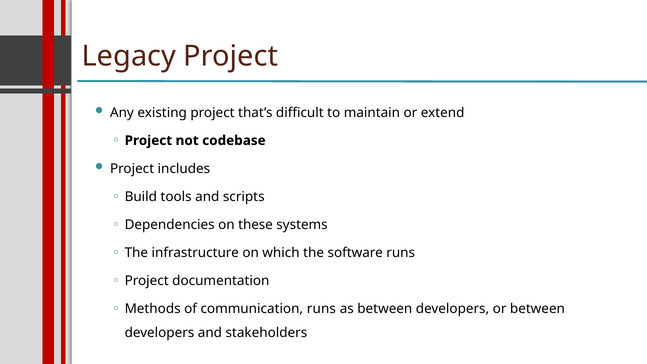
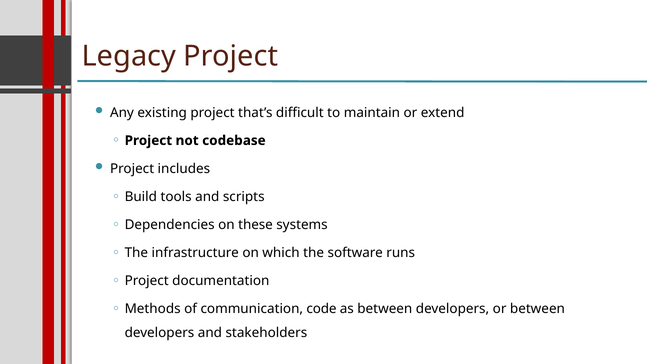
communication runs: runs -> code (322, 309)
